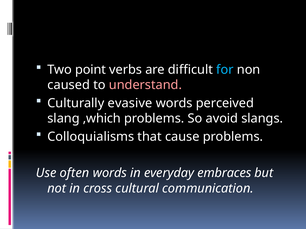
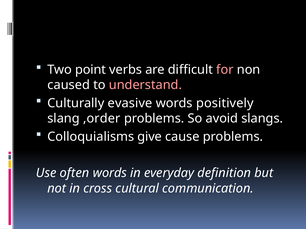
for colour: light blue -> pink (225, 70)
perceived: perceived -> positively (225, 103)
,which: ,which -> ,order (102, 119)
that: that -> give (150, 137)
embraces: embraces -> definition (224, 173)
